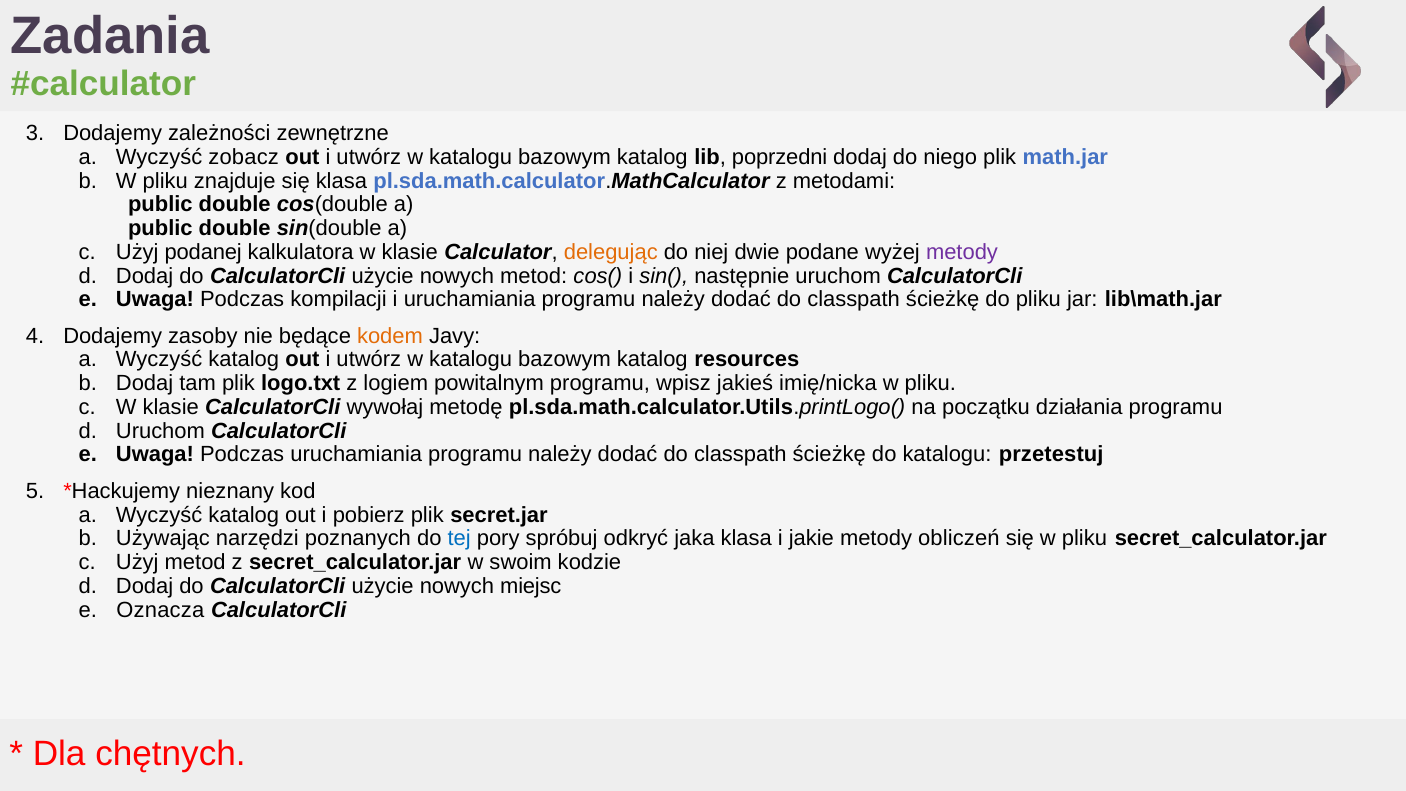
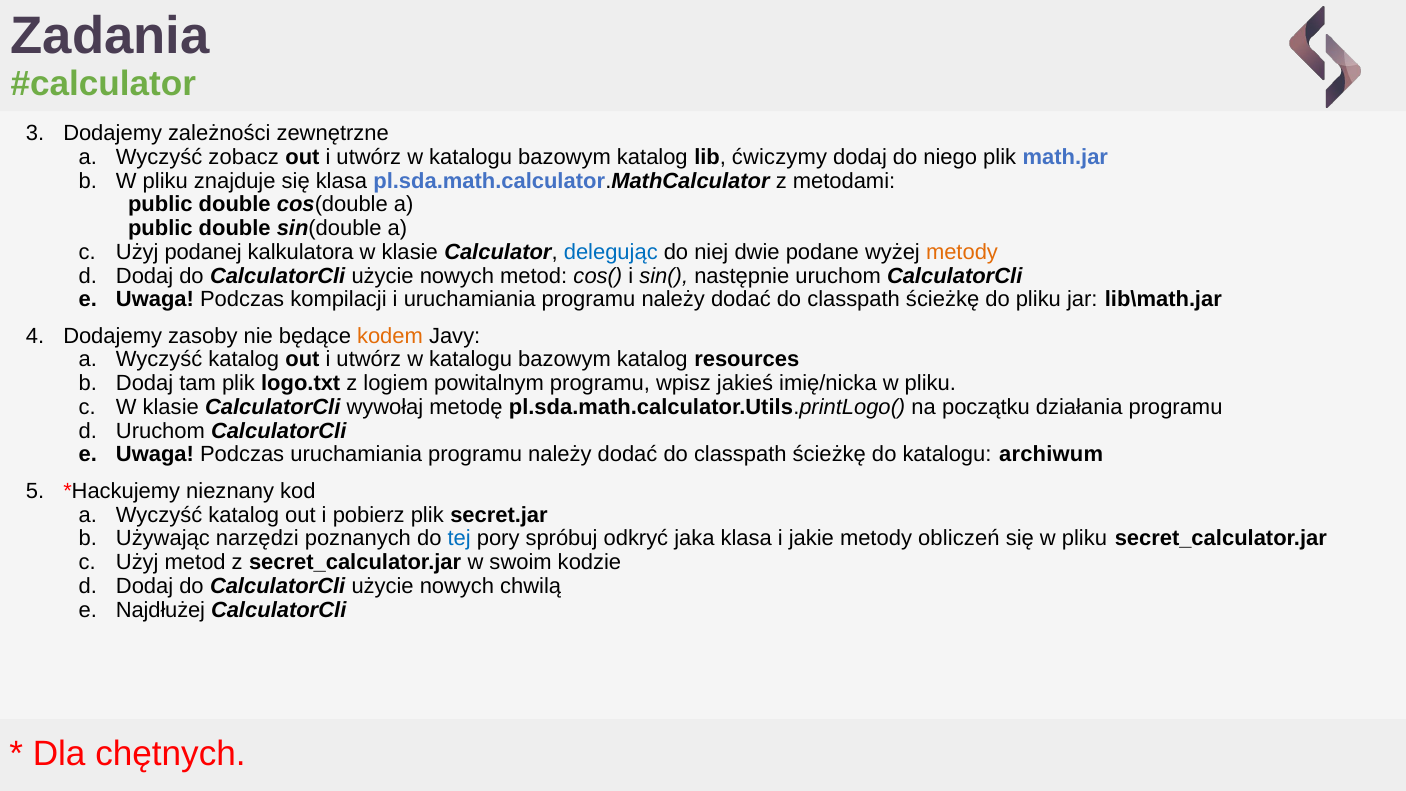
poprzedni: poprzedni -> ćwiczymy (779, 157)
delegując colour: orange -> blue (611, 252)
metody colour: purple -> orange (962, 252)
przetestuj: przetestuj -> archiwum (1051, 455)
miejsc: miejsc -> chwilą (531, 586)
Oznacza: Oznacza -> Najdłużej (161, 610)
